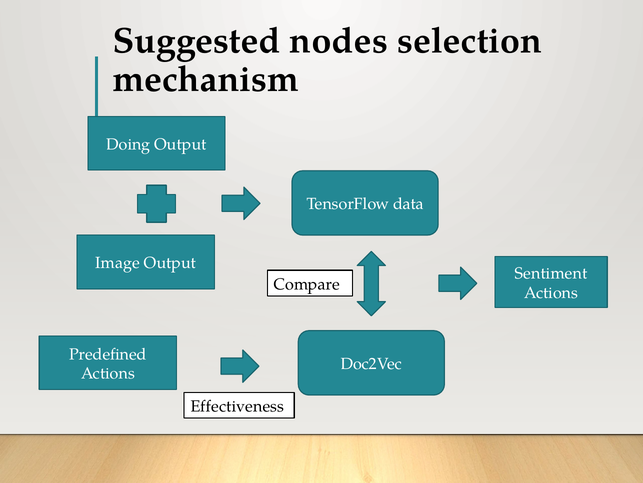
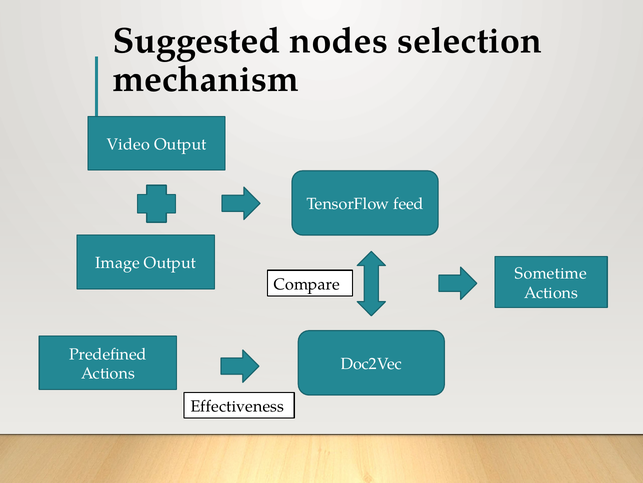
Doing: Doing -> Video (128, 144)
data: data -> feed (408, 204)
Sentiment: Sentiment -> Sometime (551, 273)
